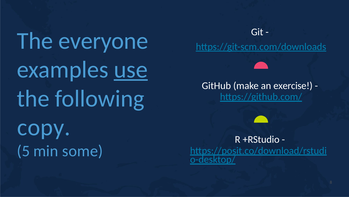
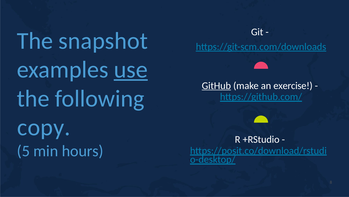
everyone: everyone -> snapshot (103, 41)
GitHub underline: none -> present (216, 85)
some: some -> hours (83, 151)
